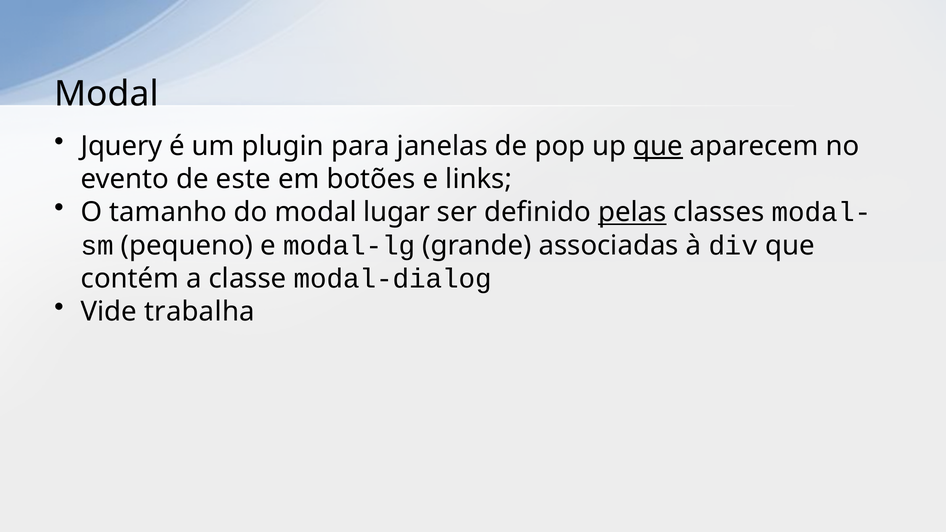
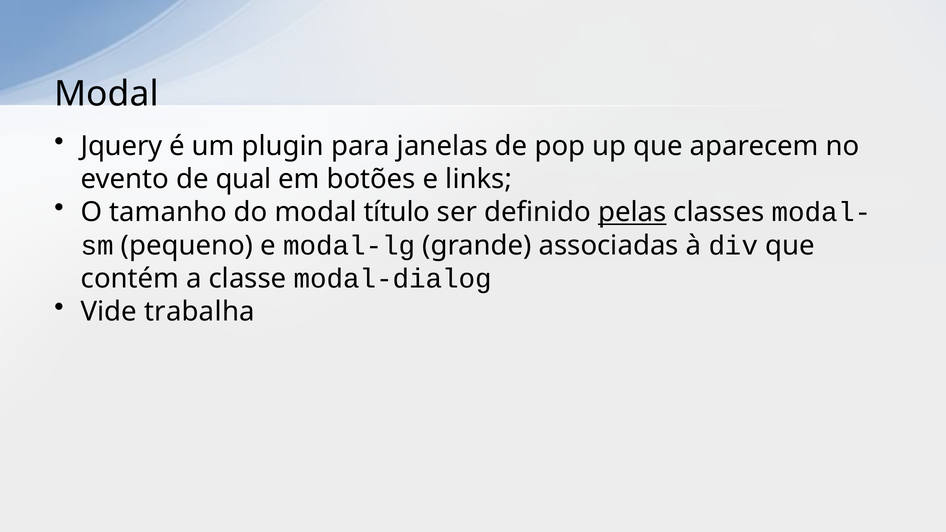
que underline: present -> none (658, 146)
este: este -> qual (244, 179)
lugar: lugar -> título (397, 212)
